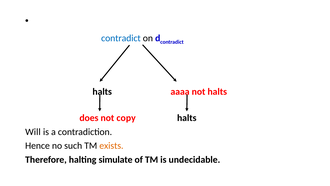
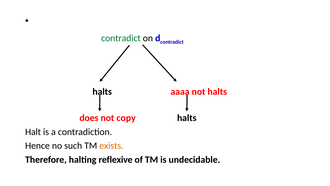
contradict colour: blue -> green (121, 38)
Will: Will -> Halt (33, 132)
simulate: simulate -> reflexive (116, 159)
